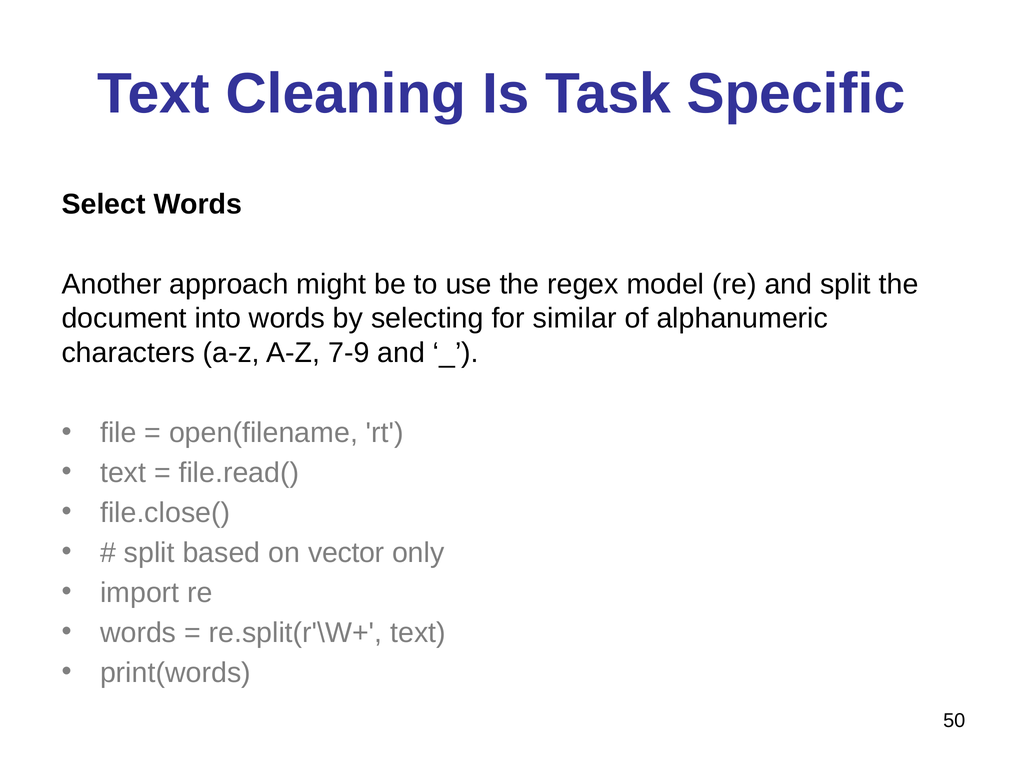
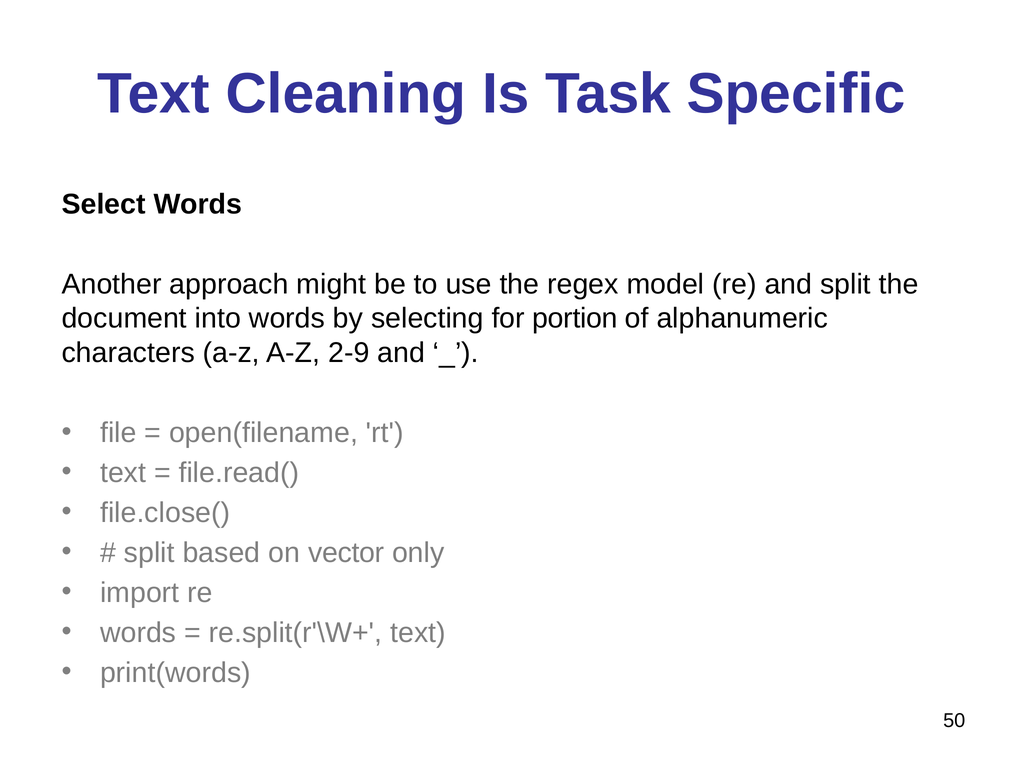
similar: similar -> portion (575, 318)
7-9: 7-9 -> 2-9 (349, 352)
